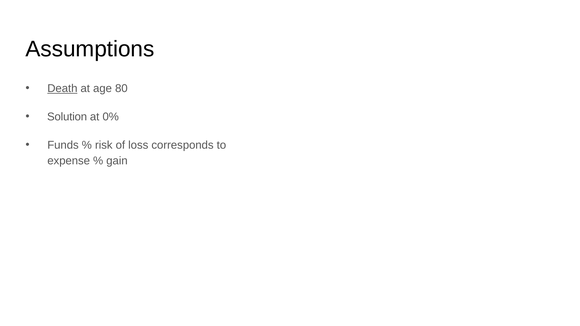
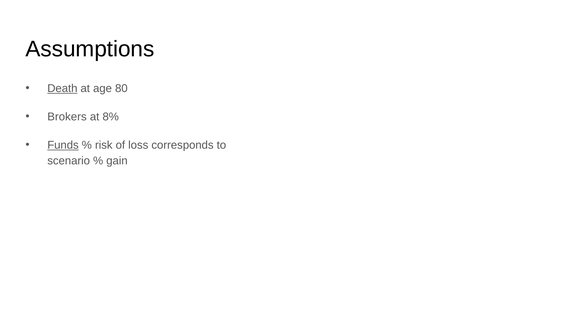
Solution: Solution -> Brokers (67, 117)
0%: 0% -> 8% (111, 117)
Funds underline: none -> present (63, 145)
expense: expense -> scenario (69, 161)
